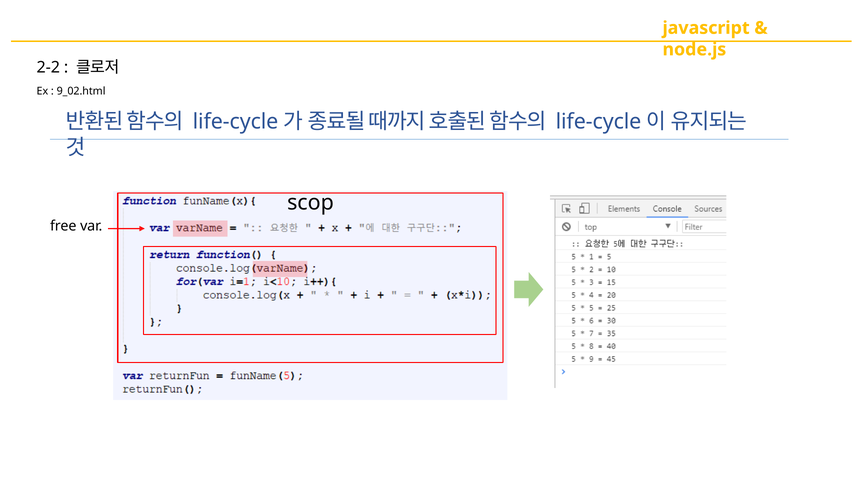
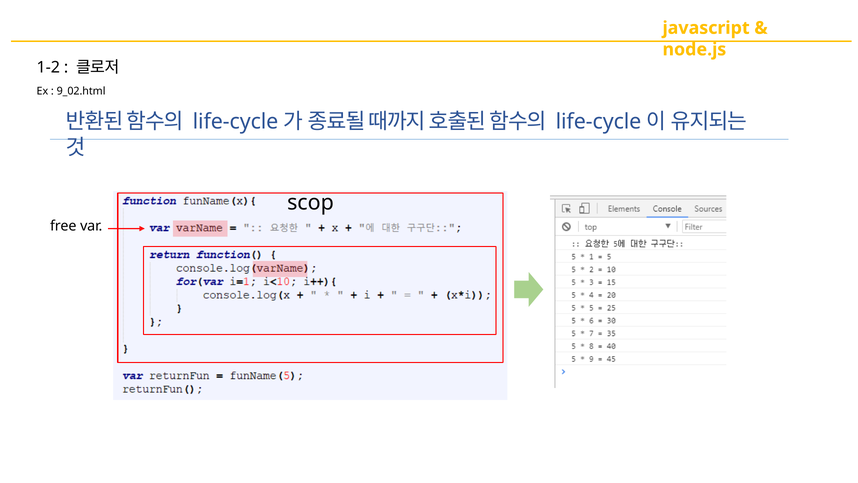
2-2: 2-2 -> 1-2 (48, 67)
